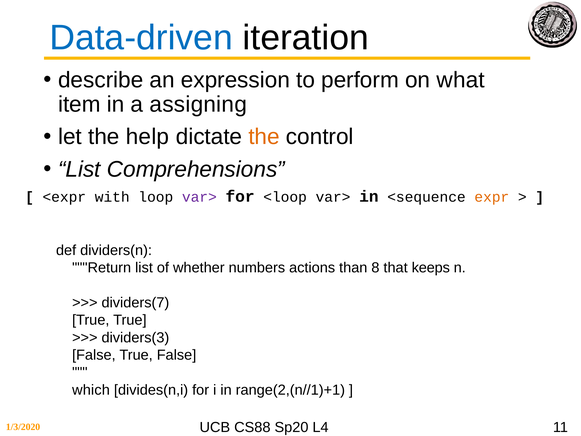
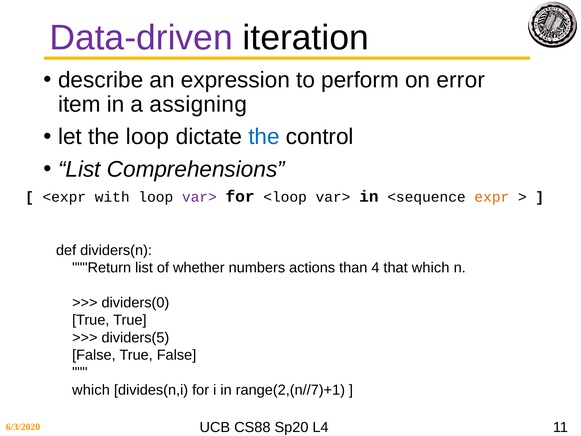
Data-driven colour: blue -> purple (141, 38)
what: what -> error (461, 80)
the help: help -> loop (148, 137)
the colour: orange -> blue (264, 137)
8: 8 -> 4 (375, 268)
that keeps: keeps -> which (431, 268)
dividers(7: dividers(7 -> dividers(0 (135, 303)
dividers(3: dividers(3 -> dividers(5 (135, 337)
range(2,(n//1)+1: range(2,(n//1)+1 -> range(2,(n//7)+1 (290, 390)
1/3/2020: 1/3/2020 -> 6/3/2020 (23, 427)
